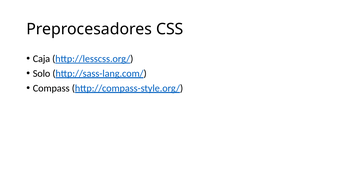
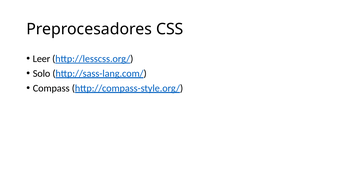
Caja: Caja -> Leer (41, 59)
